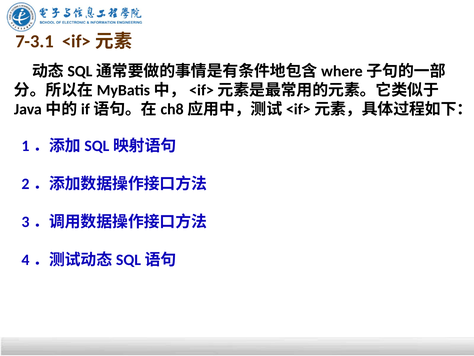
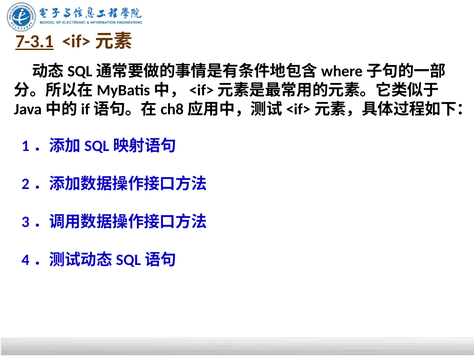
7-3.1 underline: none -> present (35, 41)
